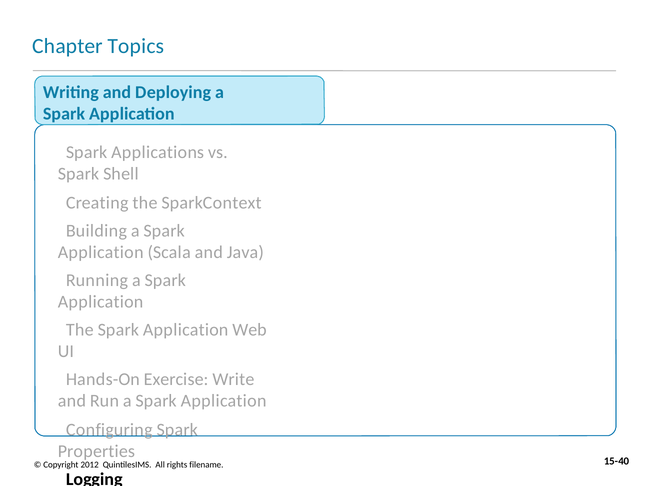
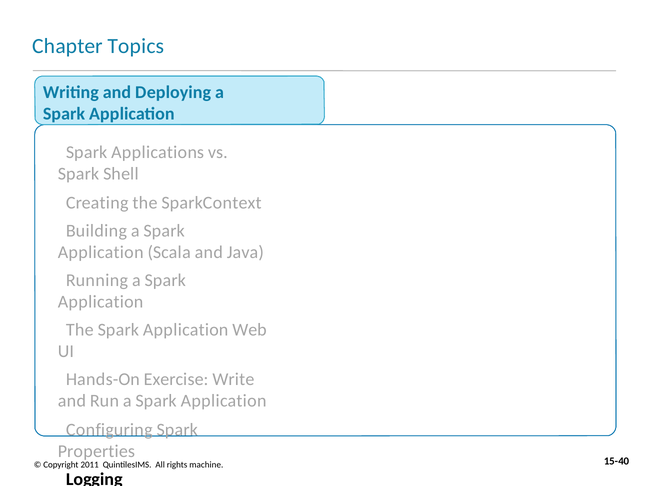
2012: 2012 -> 2011 (90, 465)
filename: filename -> machine (206, 465)
